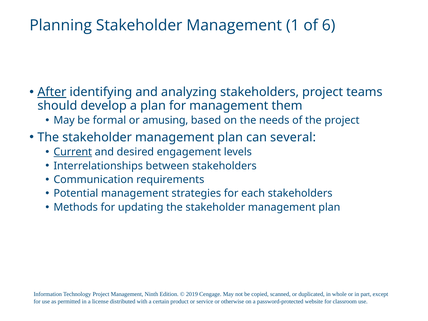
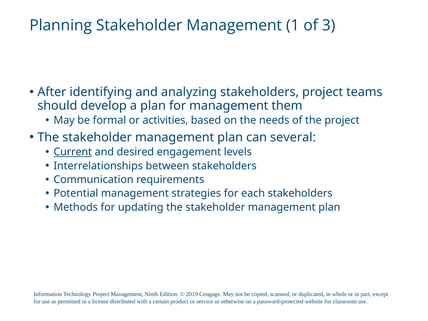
6: 6 -> 3 (329, 25)
After underline: present -> none (52, 92)
amusing: amusing -> activities (165, 120)
